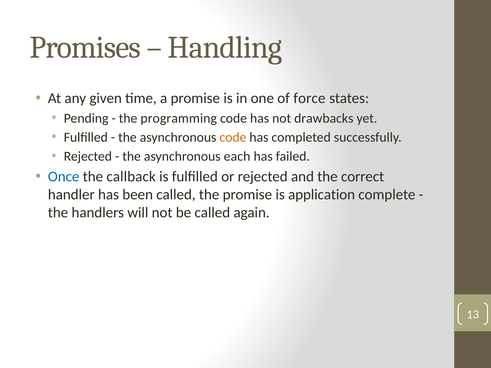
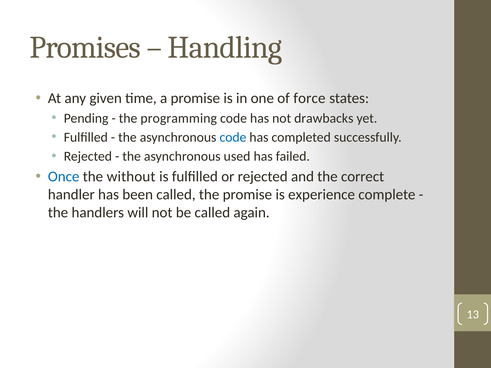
code colour: orange -> blue (233, 137)
each: each -> used (237, 156)
callback: callback -> without (131, 177)
application: application -> experience (322, 195)
